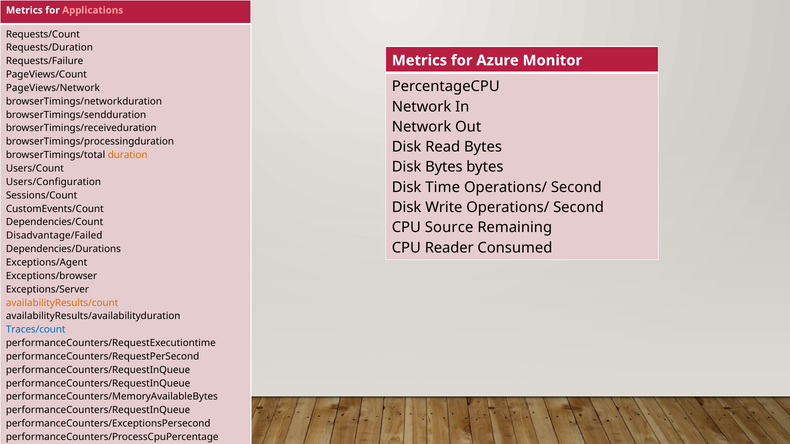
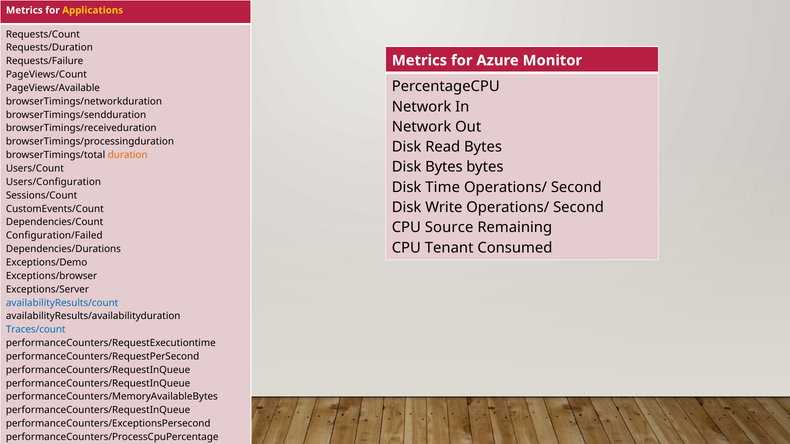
Applications colour: pink -> yellow (93, 10)
PageViews/Network: PageViews/Network -> PageViews/Available (53, 88)
Disadvantage/Failed: Disadvantage/Failed -> Configuration/Failed (54, 236)
Reader: Reader -> Tenant (449, 248)
Exceptions/Agent: Exceptions/Agent -> Exceptions/Demo (47, 263)
availabilityResults/count colour: orange -> blue (62, 303)
